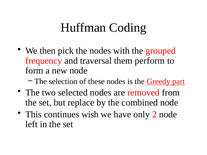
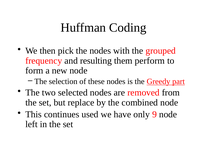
traversal: traversal -> resulting (96, 61)
wish: wish -> used (90, 115)
2: 2 -> 9 (155, 115)
